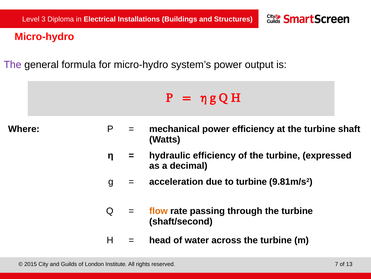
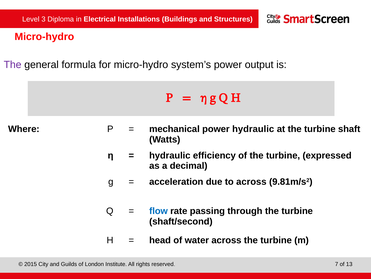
power efficiency: efficiency -> hydraulic (253, 129)
to turbine: turbine -> across (251, 181)
flow colour: orange -> blue (158, 211)
